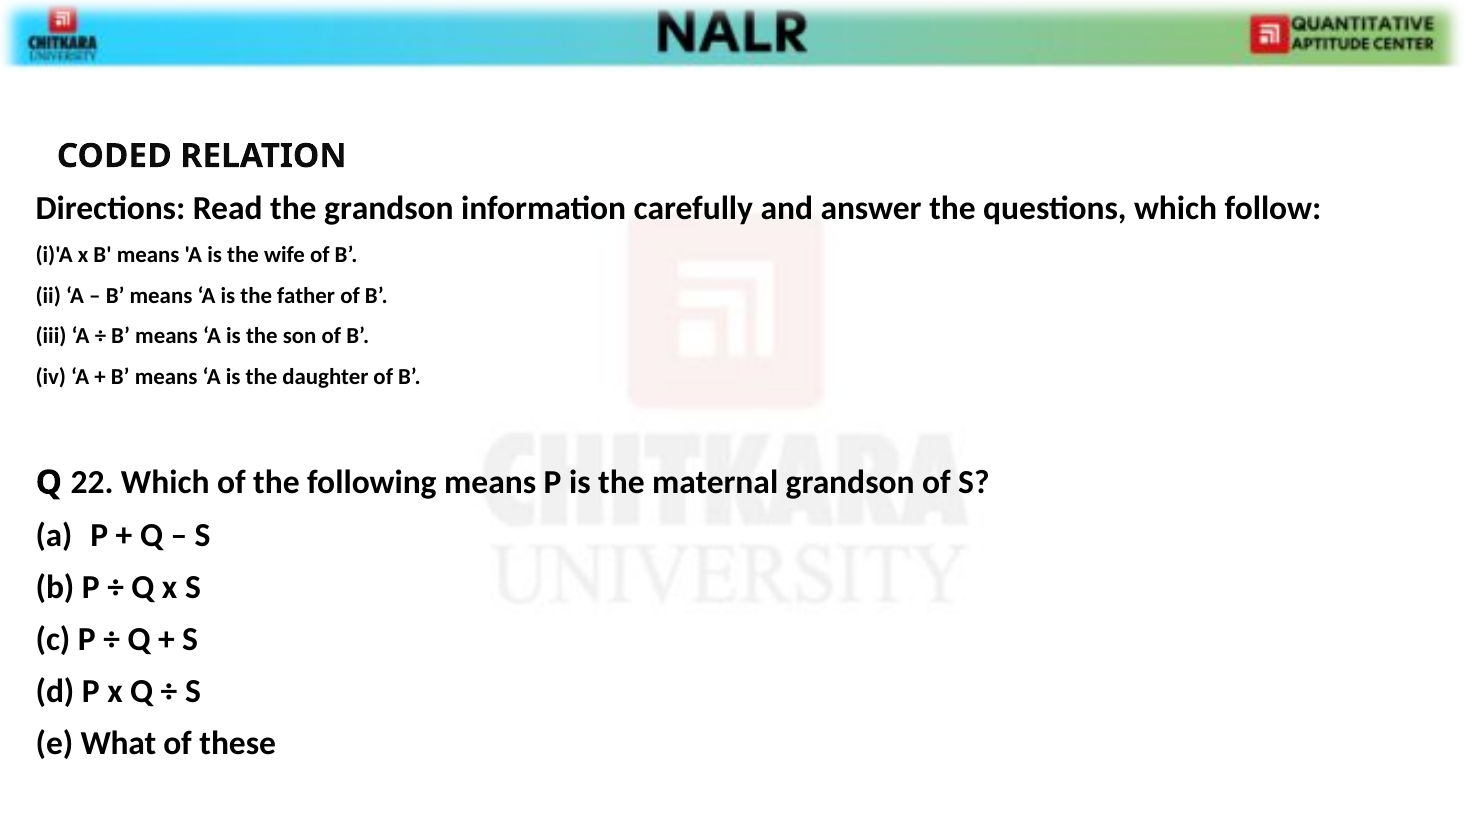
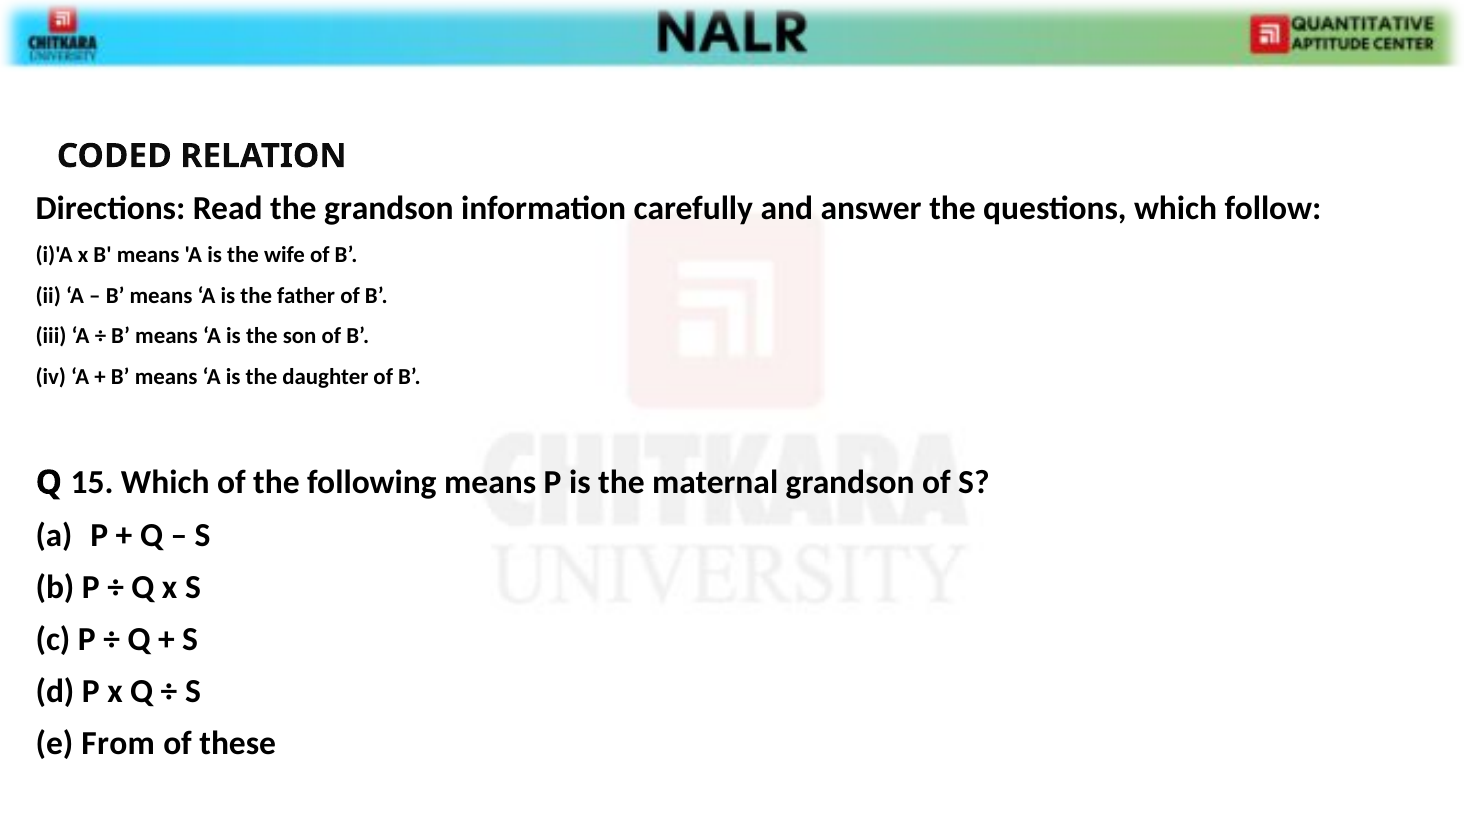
22: 22 -> 15 (92, 483)
What: What -> From (118, 744)
